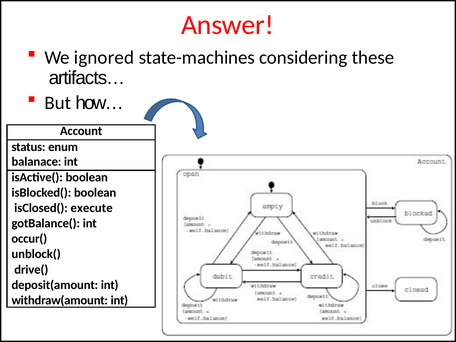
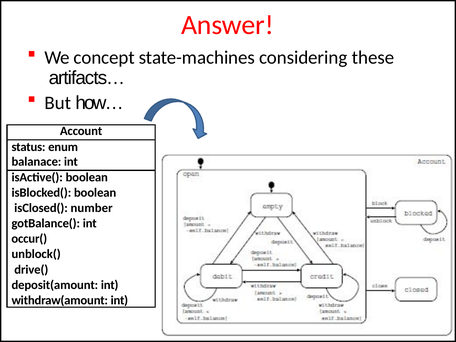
ignored: ignored -> concept (104, 57)
execute: execute -> number (92, 208)
